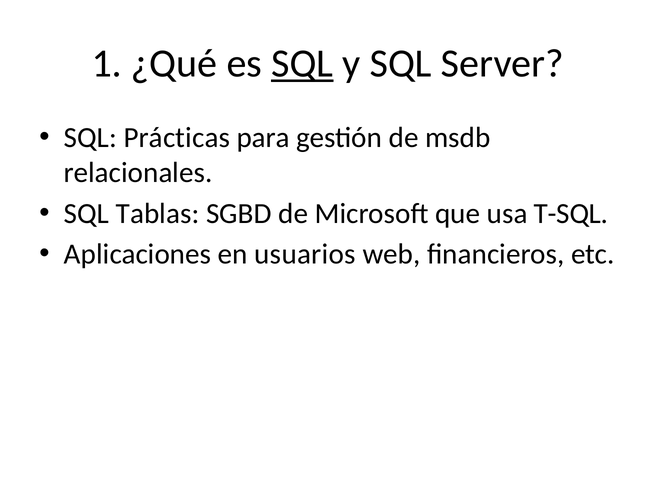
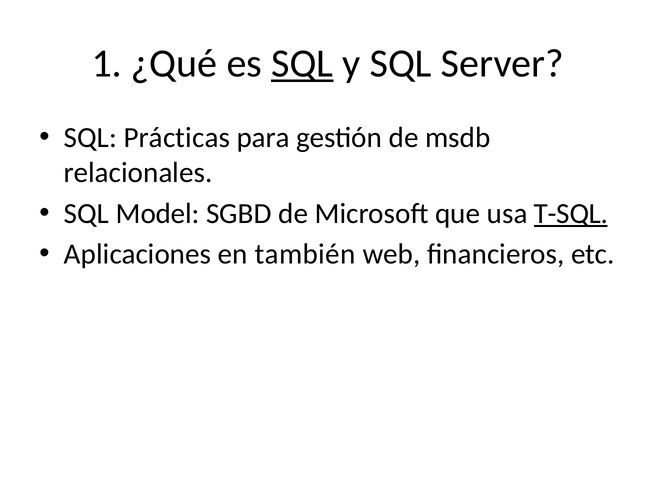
Tablas: Tablas -> Model (158, 213)
T-SQL underline: none -> present (571, 213)
usuarios: usuarios -> también (305, 254)
